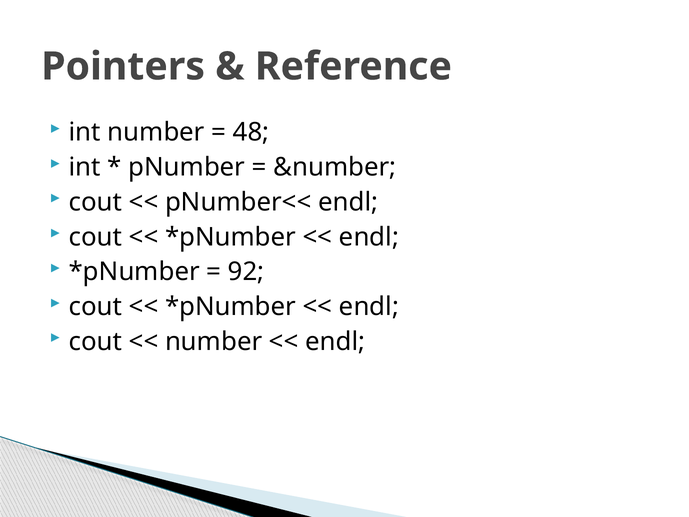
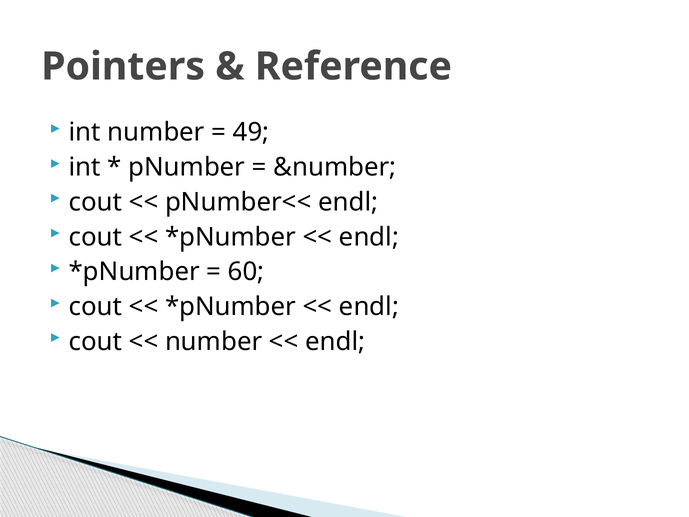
48: 48 -> 49 (251, 132)
92: 92 -> 60 (246, 272)
